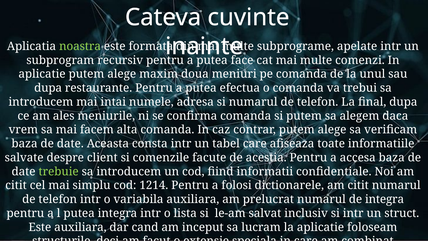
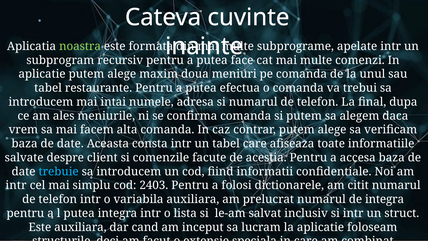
dupa: dupa -> tabel (48, 88)
trebuie colour: light green -> light blue (59, 171)
citit: citit -> intr (16, 185)
1214: 1214 -> 2403 (154, 185)
